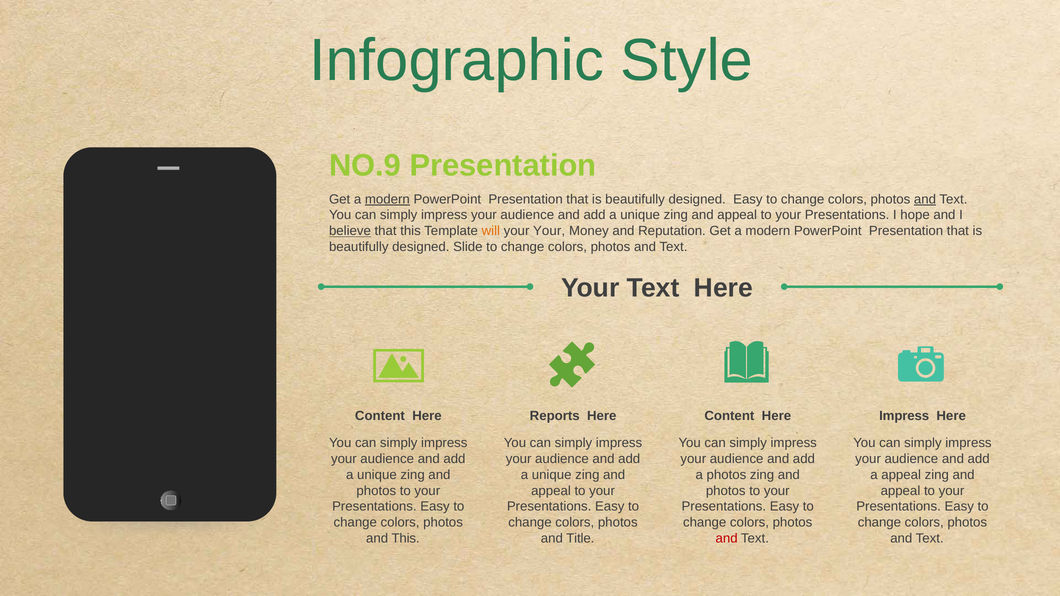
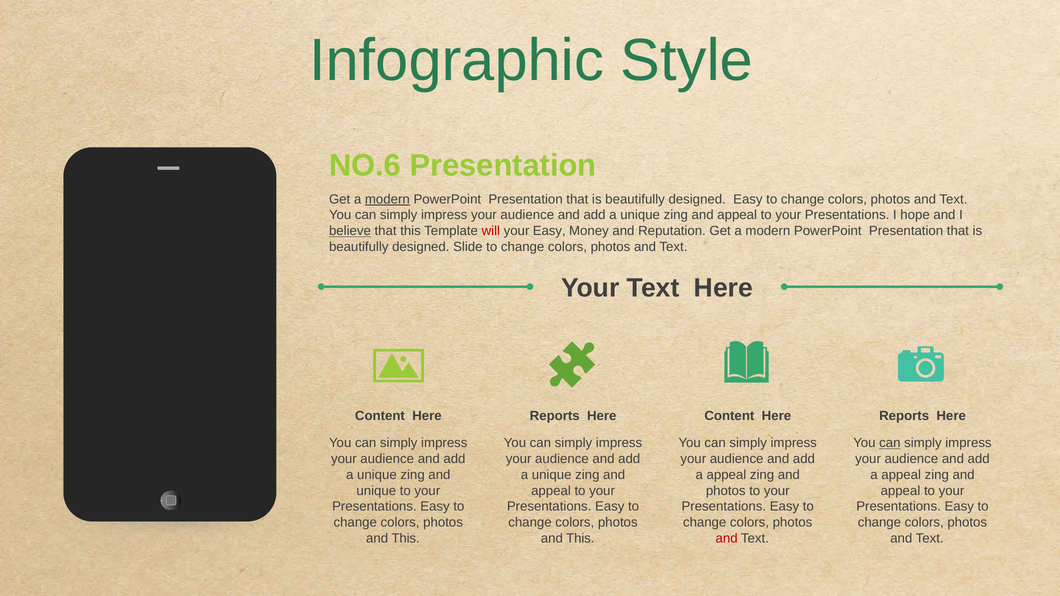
NO.9: NO.9 -> NO.6 (365, 166)
and underline: present -> none (925, 199)
will colour: orange -> red (491, 231)
your Your: Your -> Easy (549, 231)
Impress: Impress -> Reports (904, 416)
can underline: none -> present (890, 443)
photos: photos -> appeal (726, 475)
photos: photos -> unique (376, 491)
Title: Title -> This (580, 539)
